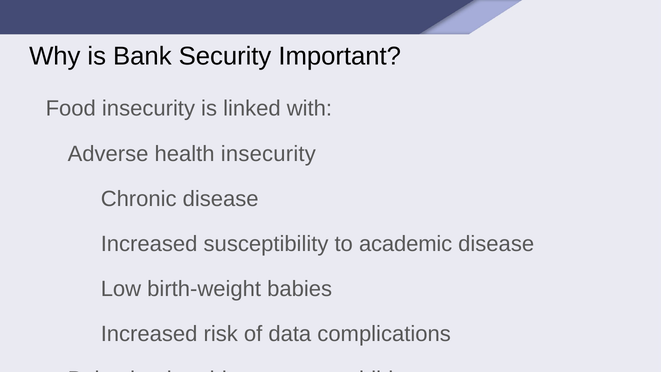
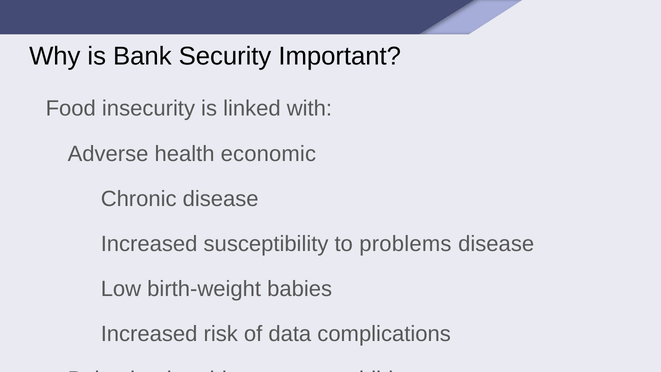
health insecurity: insecurity -> economic (268, 154)
to academic: academic -> problems (405, 244)
